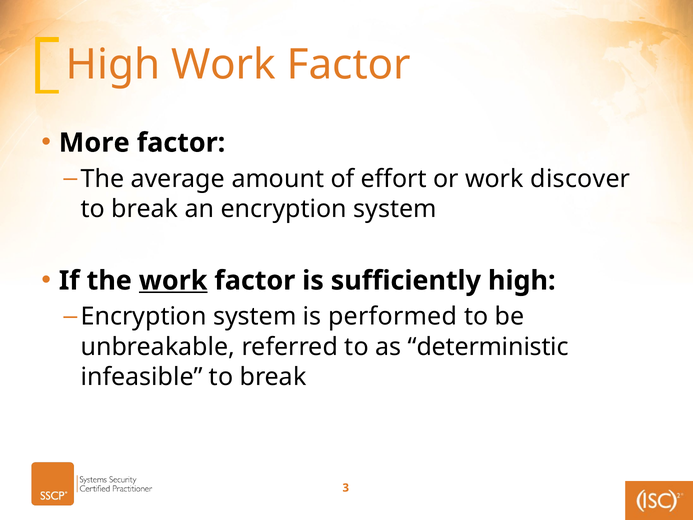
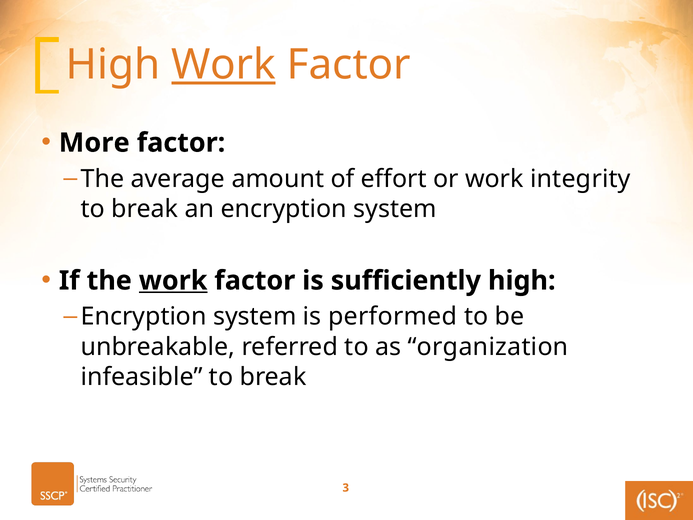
Work underline: none -> present (224, 65)
discover: discover -> integrity (580, 179)
deterministic: deterministic -> organization (488, 347)
